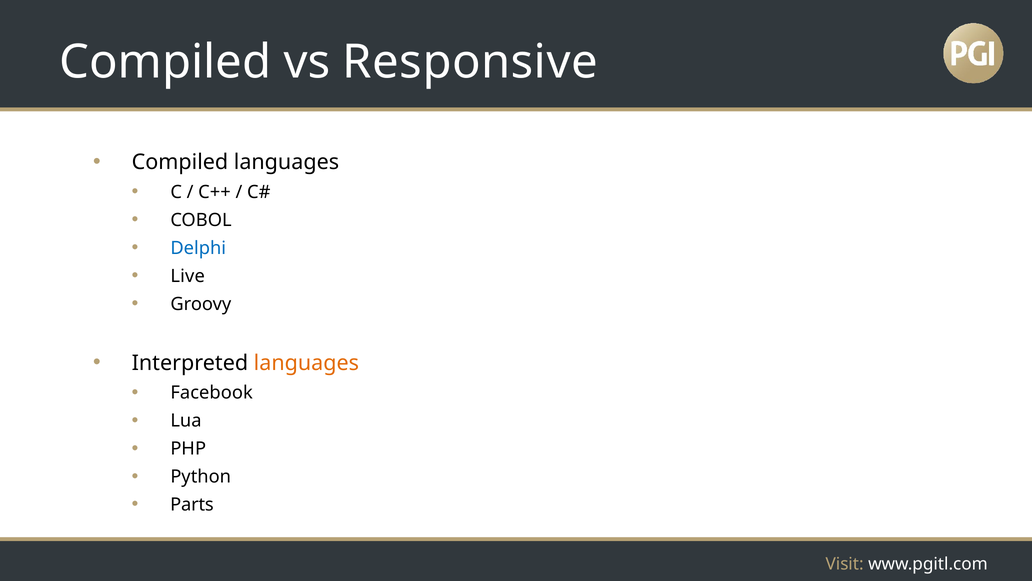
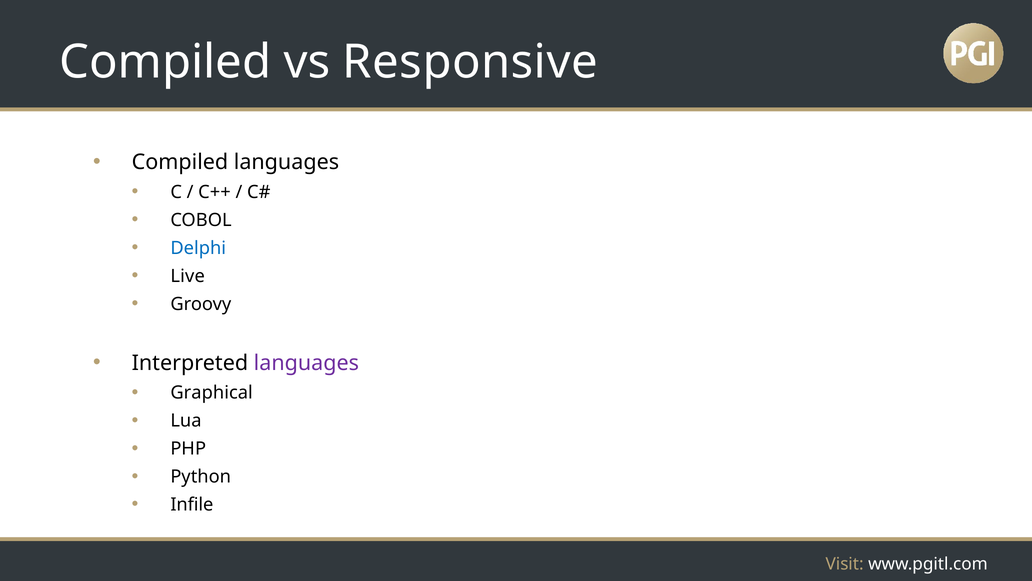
languages colour: orange -> purple (306, 363)
Facebook: Facebook -> Graphical (212, 392)
Parts: Parts -> Infile (192, 504)
